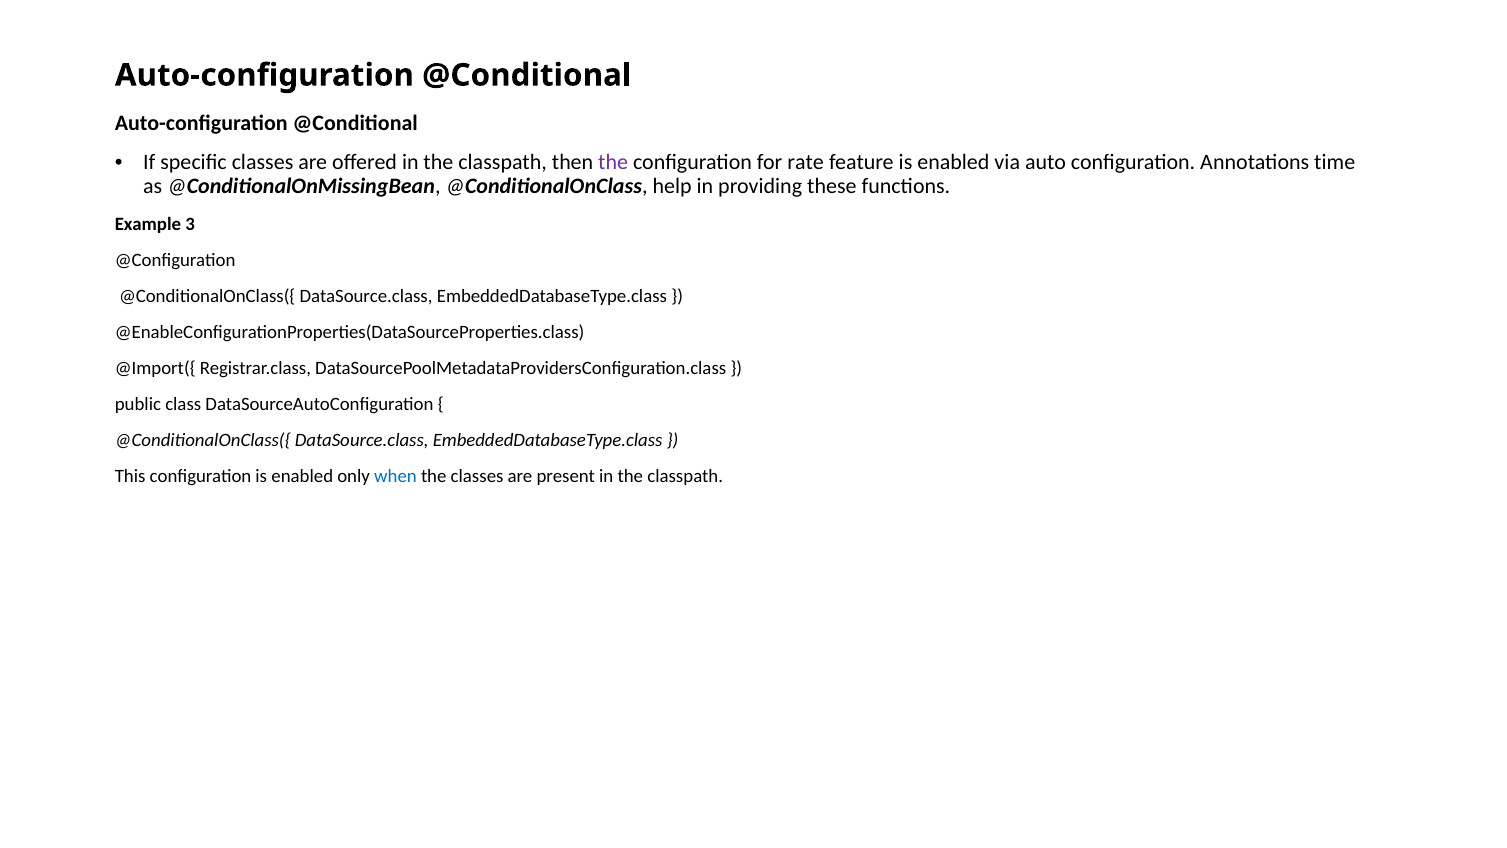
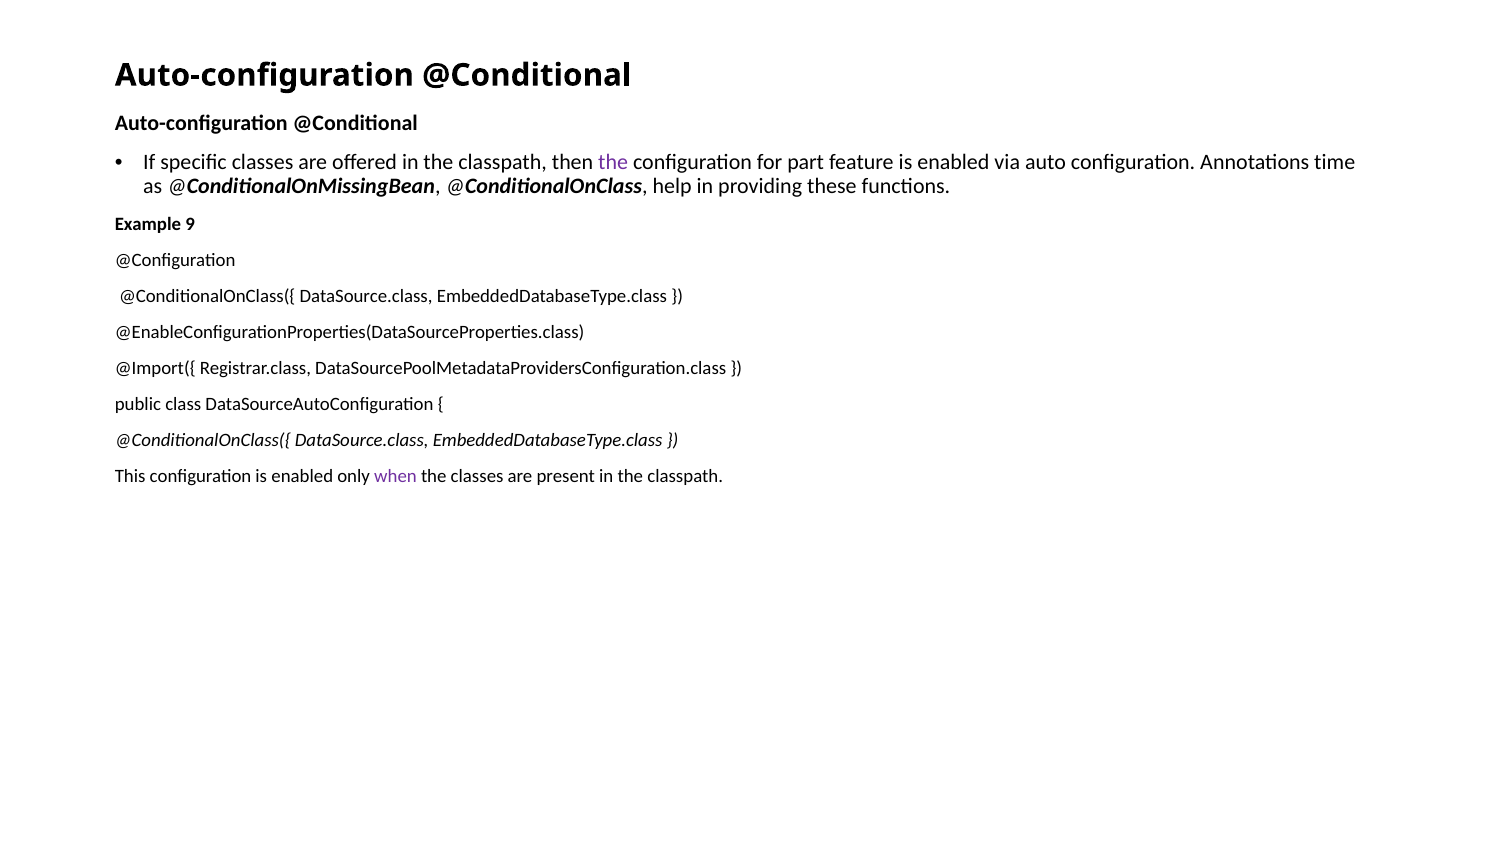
rate: rate -> part (806, 163)
3: 3 -> 9 (190, 224)
when colour: blue -> purple (396, 477)
